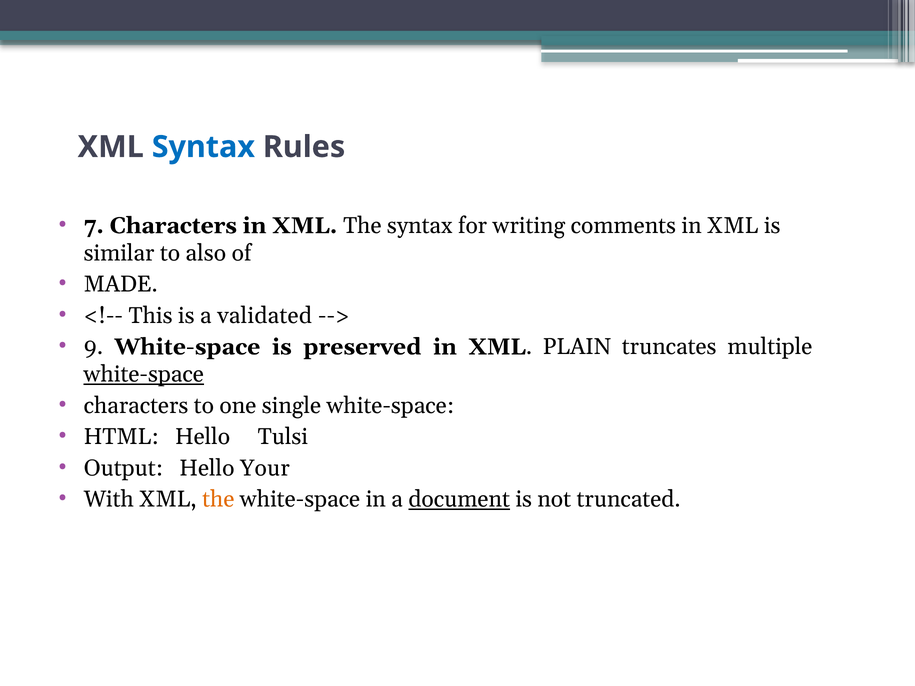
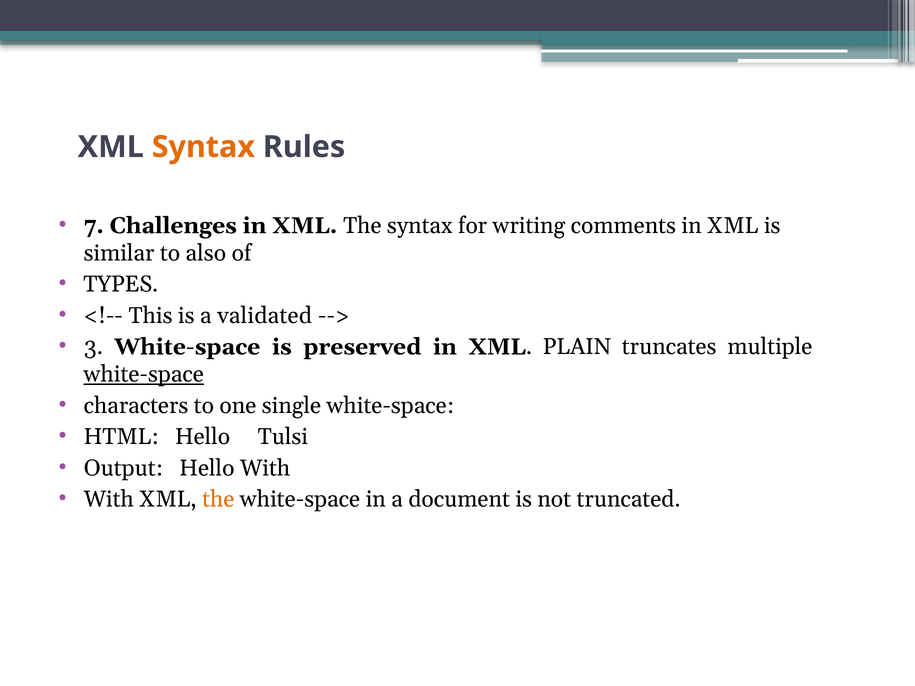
Syntax colour: blue -> orange (203, 147)
7 Characters: Characters -> Challenges (173, 226)
MADE: MADE -> TYPES (121, 284)
9: 9 -> 3 (93, 347)
Hello Your: Your -> With (265, 468)
document underline: present -> none (459, 499)
